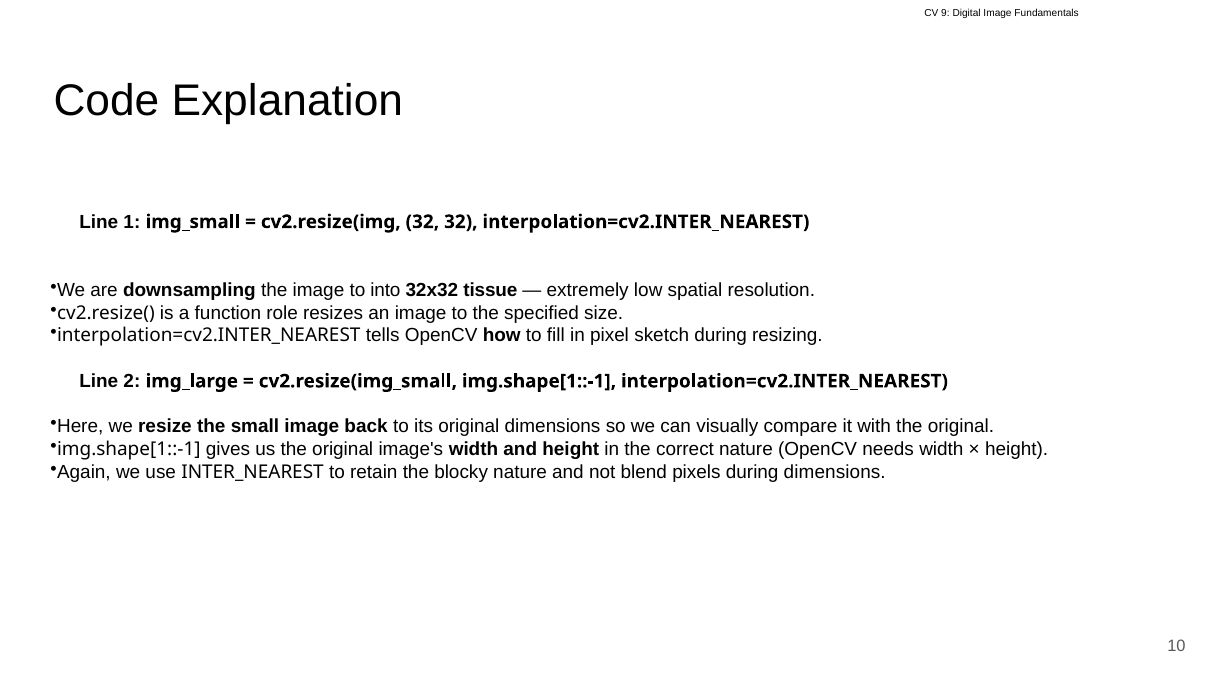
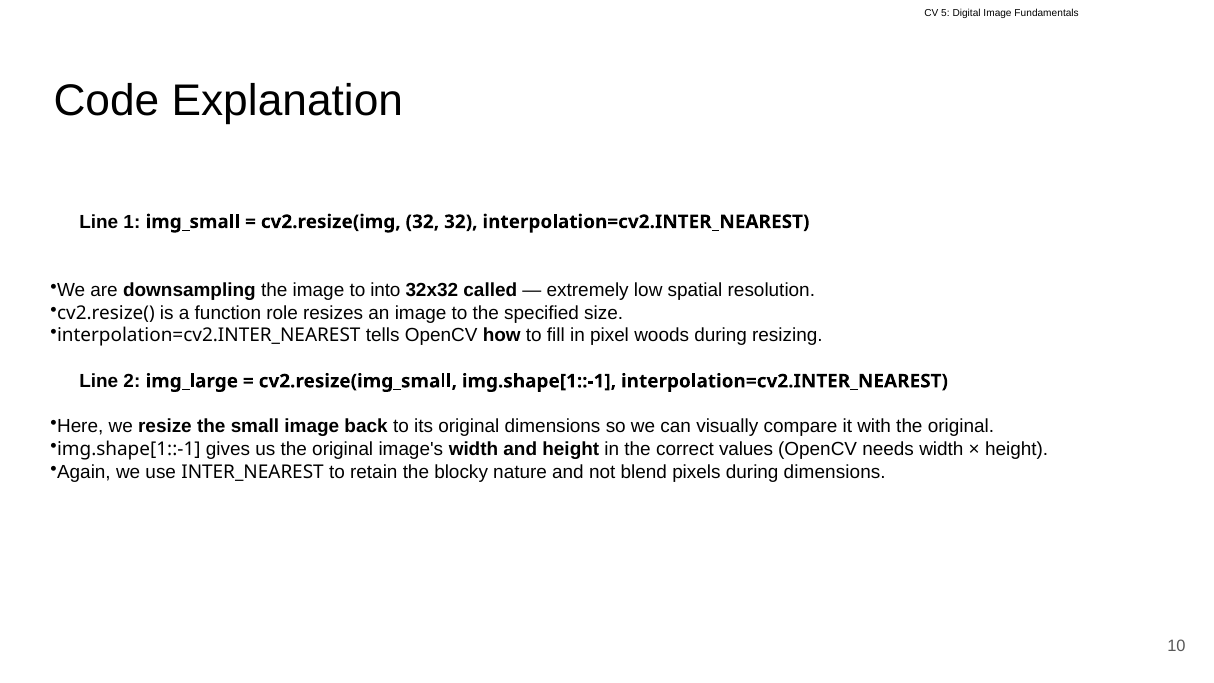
9: 9 -> 5 (945, 13)
tissue: tissue -> called (490, 290)
sketch: sketch -> woods (662, 336)
correct nature: nature -> values (746, 449)
